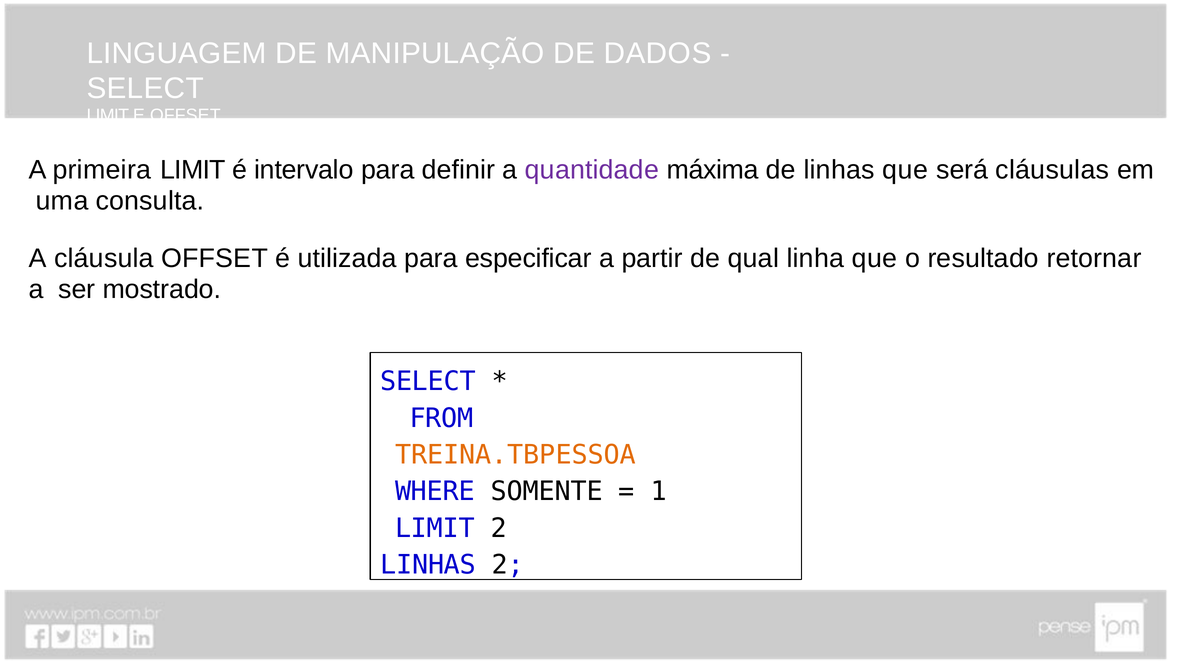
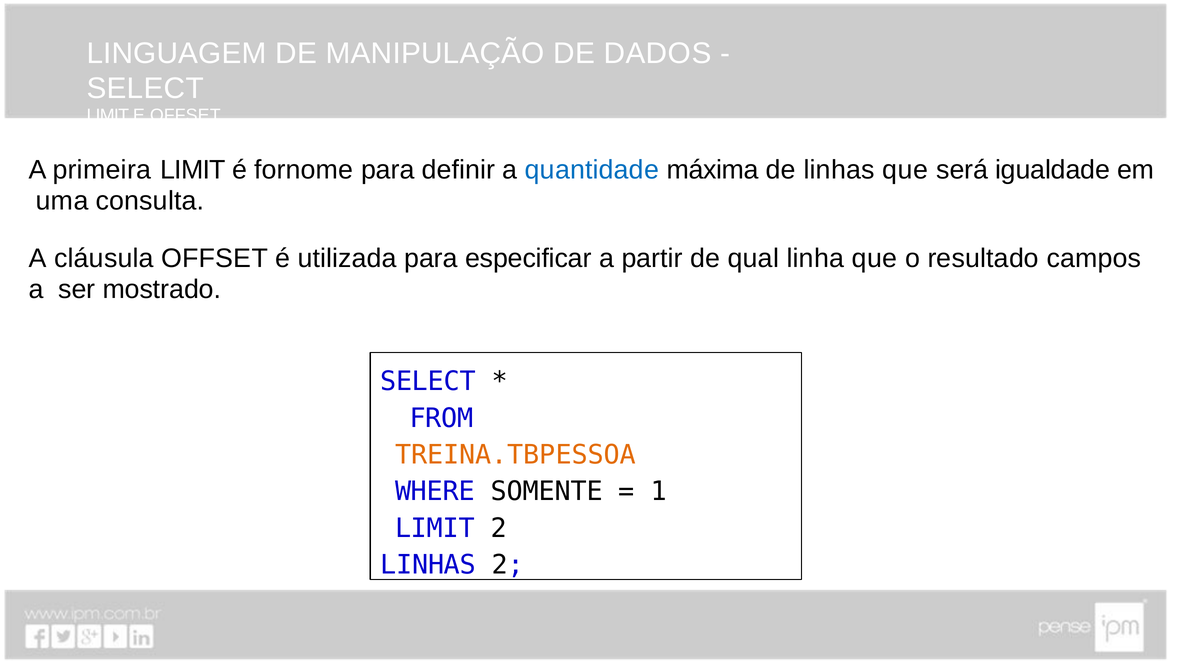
intervalo: intervalo -> fornome (304, 170)
quantidade colour: purple -> blue (592, 170)
cláusulas: cláusulas -> igualdade (1053, 170)
retornar: retornar -> campos (1094, 258)
